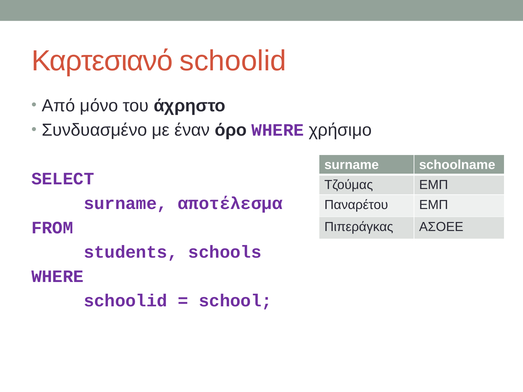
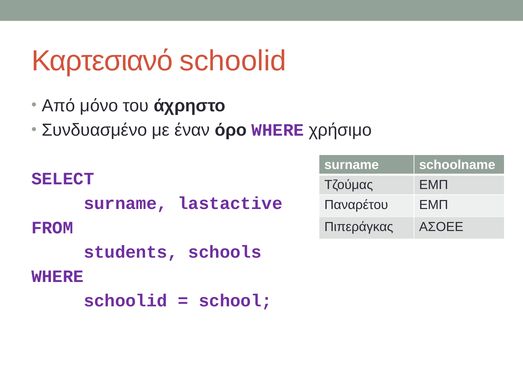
αποτέλεσμα: αποτέλεσμα -> lastactive (230, 203)
